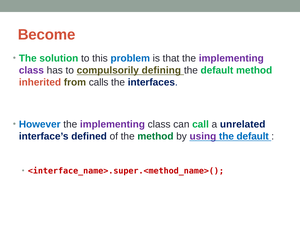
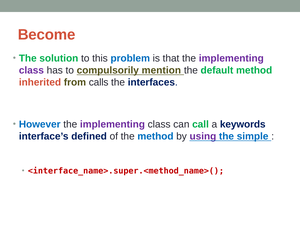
defining: defining -> mention (161, 70)
unrelated: unrelated -> keywords (243, 124)
method colour: green -> blue (155, 136)
default: default -> simple (253, 136)
